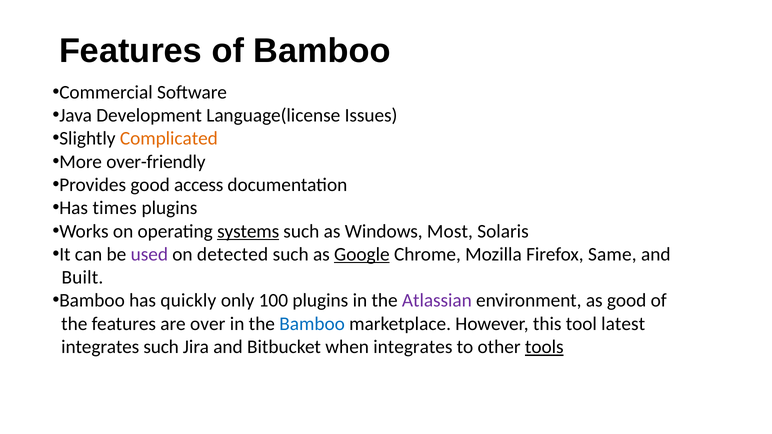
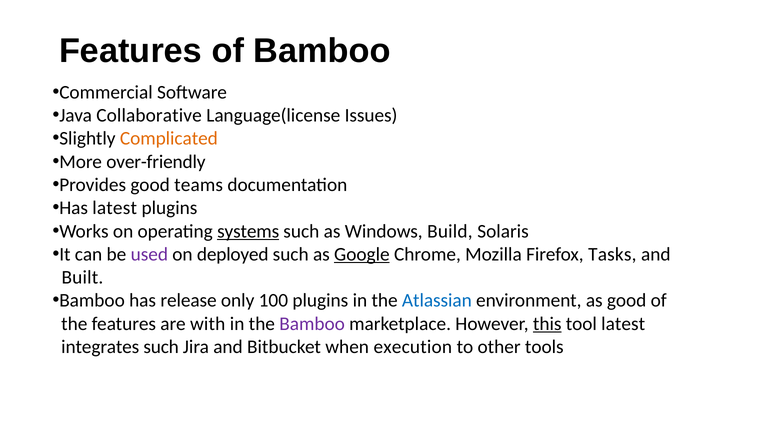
Development: Development -> Collaborative (149, 116)
access: access -> teams (199, 185)
Has times: times -> latest (115, 208)
Most: Most -> Build (450, 231)
detected: detected -> deployed (233, 254)
Same: Same -> Tasks (612, 254)
quickly: quickly -> release (189, 301)
Atlassian colour: purple -> blue (437, 301)
over: over -> with (208, 324)
Bamboo colour: blue -> purple (312, 324)
this underline: none -> present (547, 324)
when integrates: integrates -> execution (413, 347)
tools underline: present -> none (544, 347)
